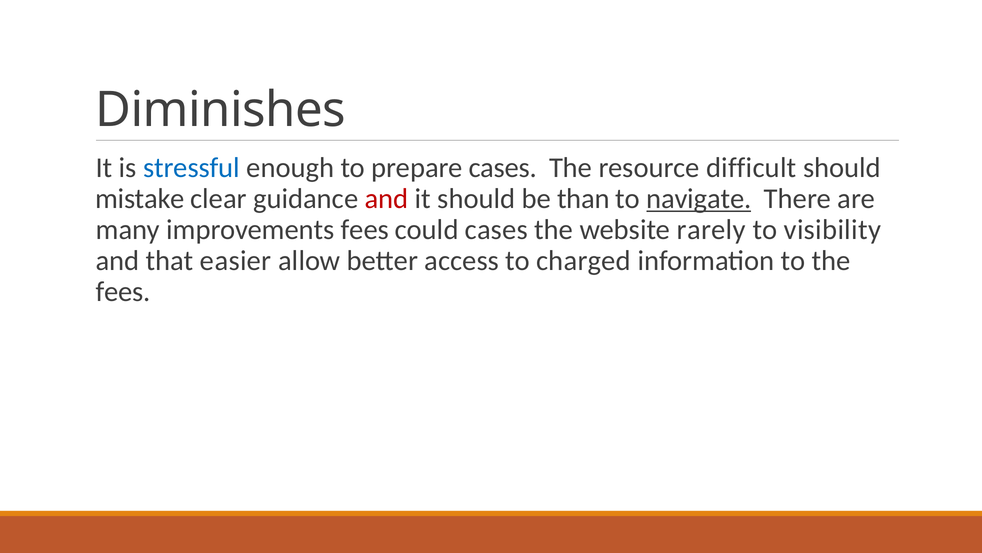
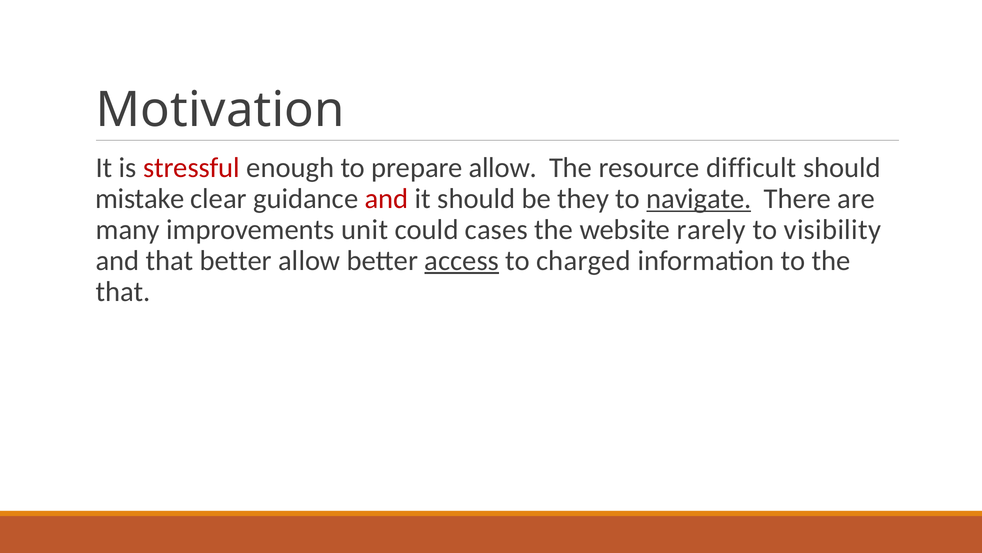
Diminishes: Diminishes -> Motivation (220, 110)
stressful colour: blue -> red (191, 168)
prepare cases: cases -> allow (503, 168)
than: than -> they (583, 199)
improvements fees: fees -> unit (365, 230)
that easier: easier -> better (236, 260)
access underline: none -> present (462, 260)
fees: fees -> that (123, 291)
